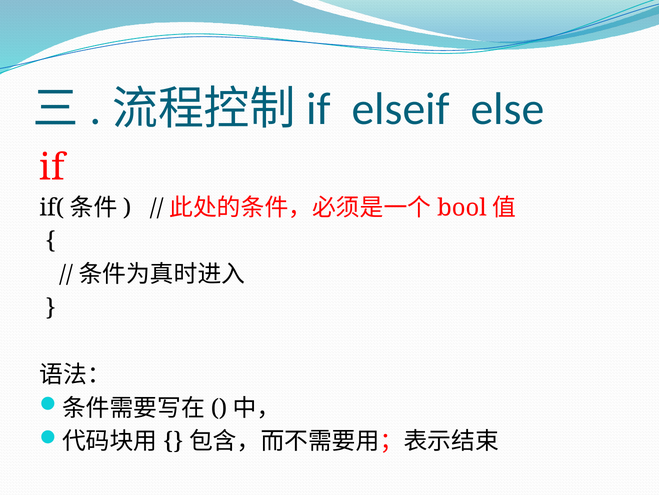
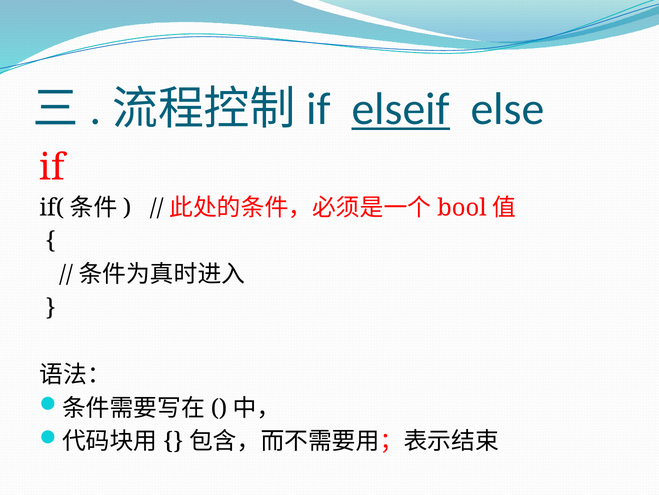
elseif underline: none -> present (401, 109)
